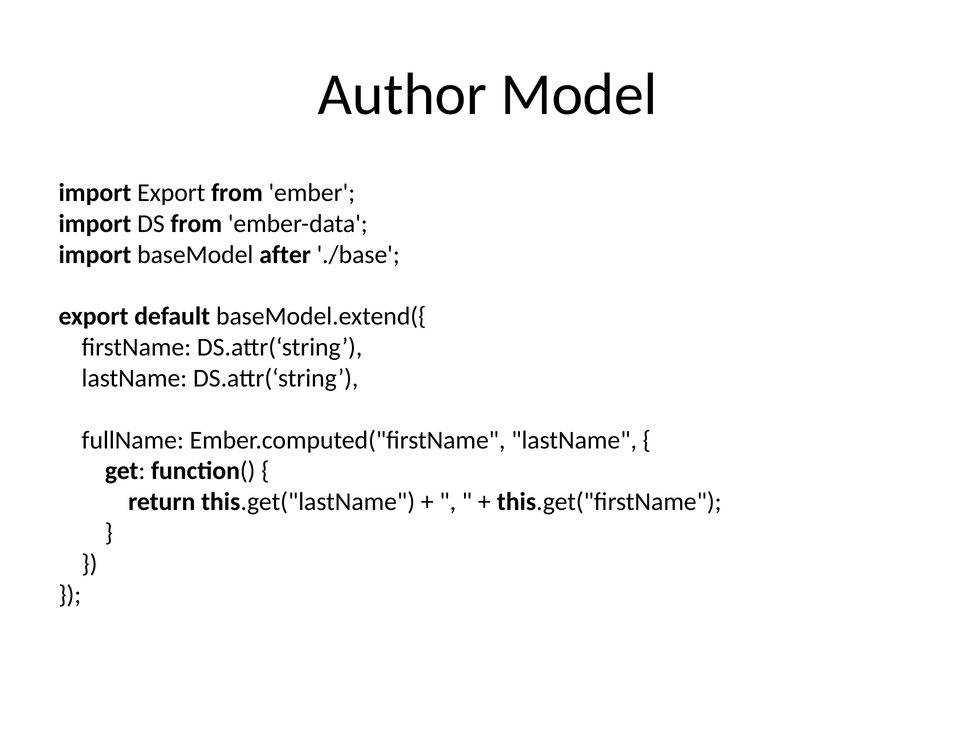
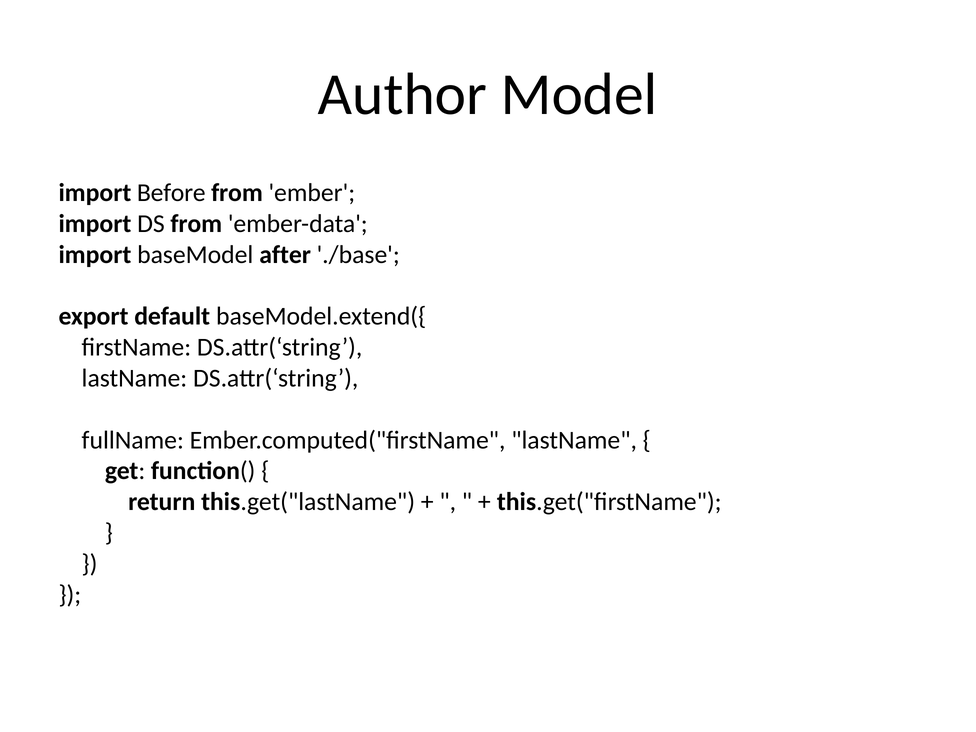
import Export: Export -> Before (171, 193)
